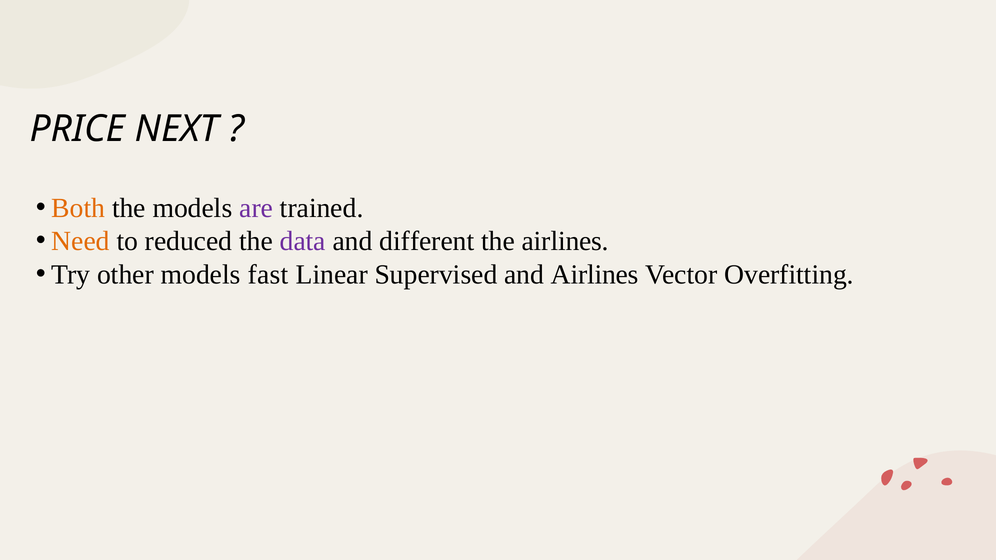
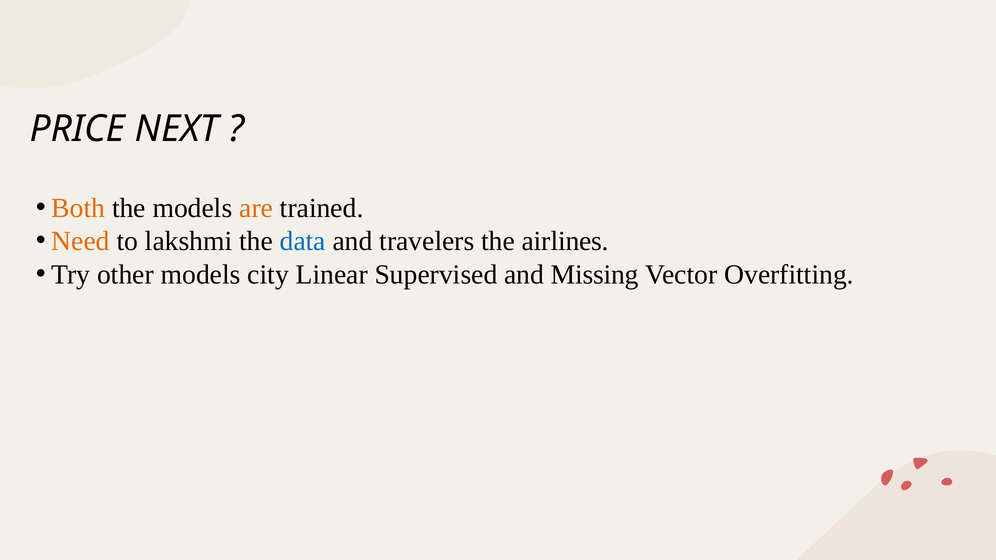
are colour: purple -> orange (256, 208)
reduced: reduced -> lakshmi (189, 241)
data colour: purple -> blue (303, 241)
different: different -> travelers (427, 241)
fast: fast -> city (268, 275)
and Airlines: Airlines -> Missing (595, 275)
